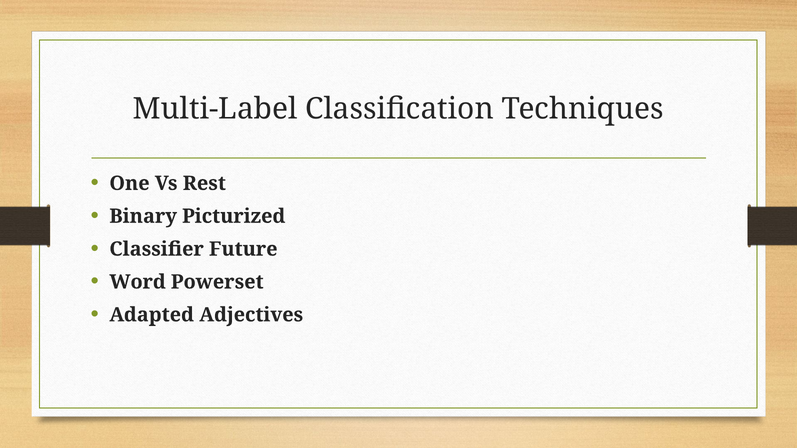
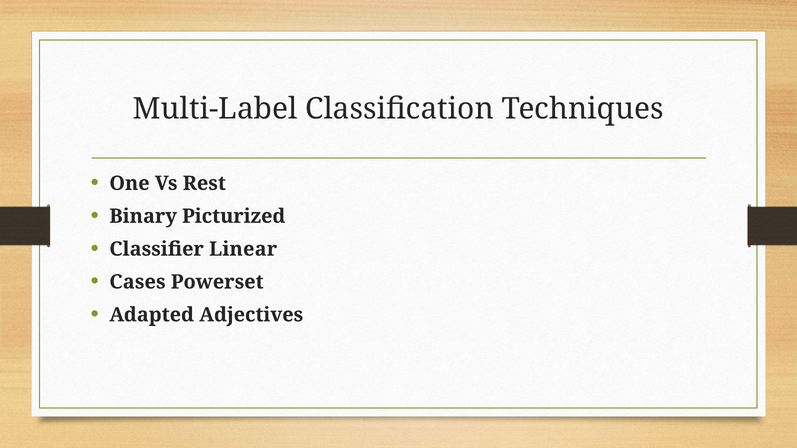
Future: Future -> Linear (243, 249)
Word: Word -> Cases (137, 282)
